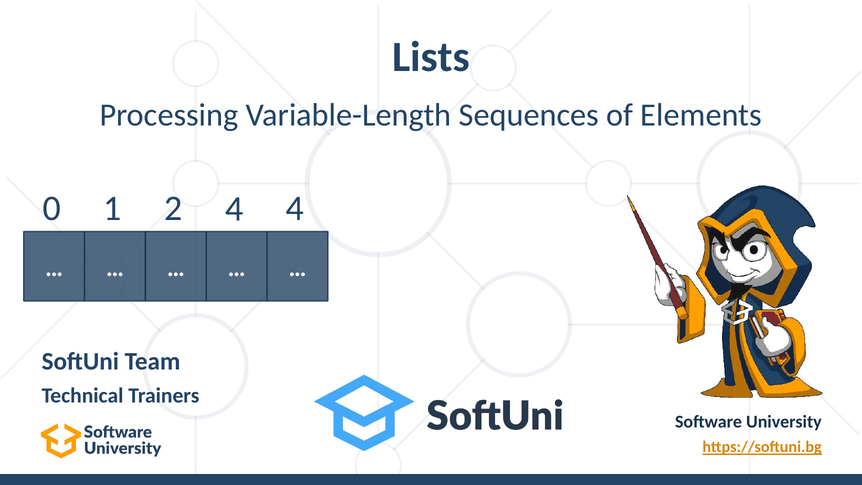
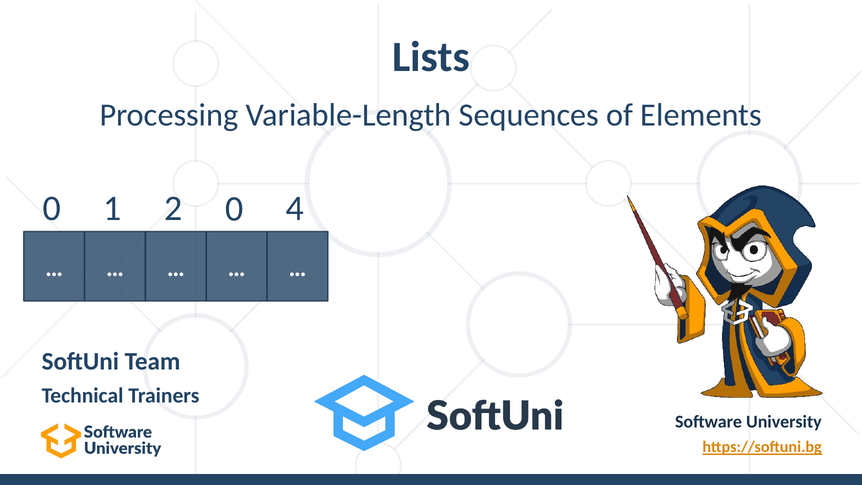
2 4: 4 -> 0 (234, 209)
